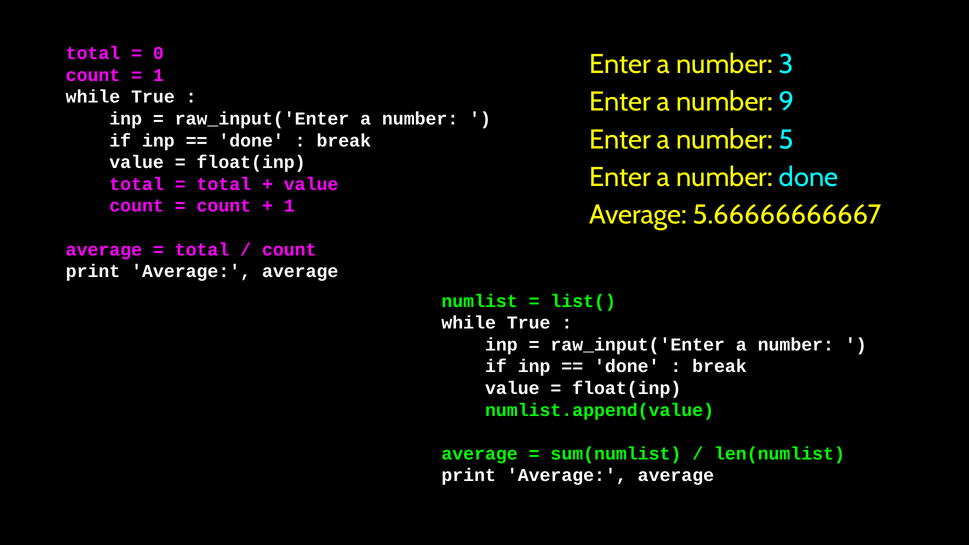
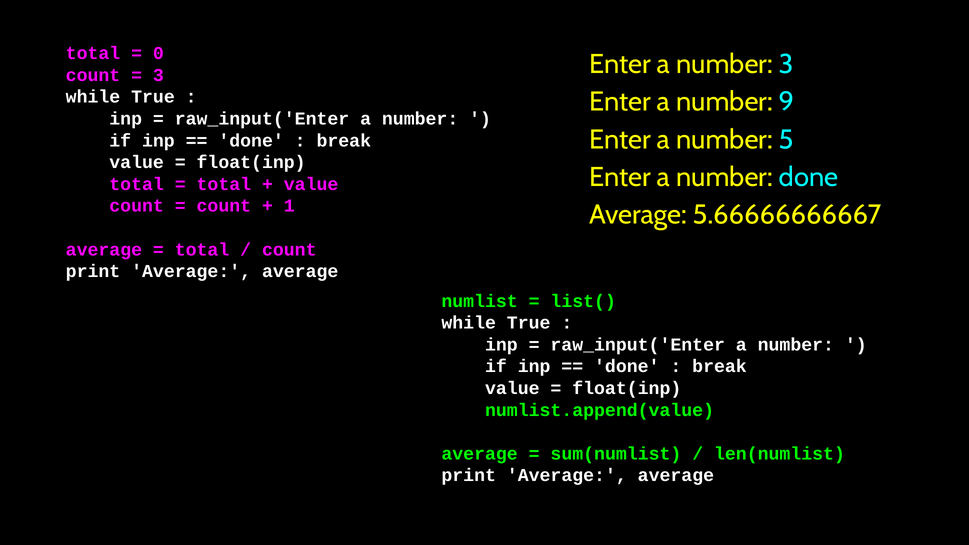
1: 1 -> 3 (158, 75)
